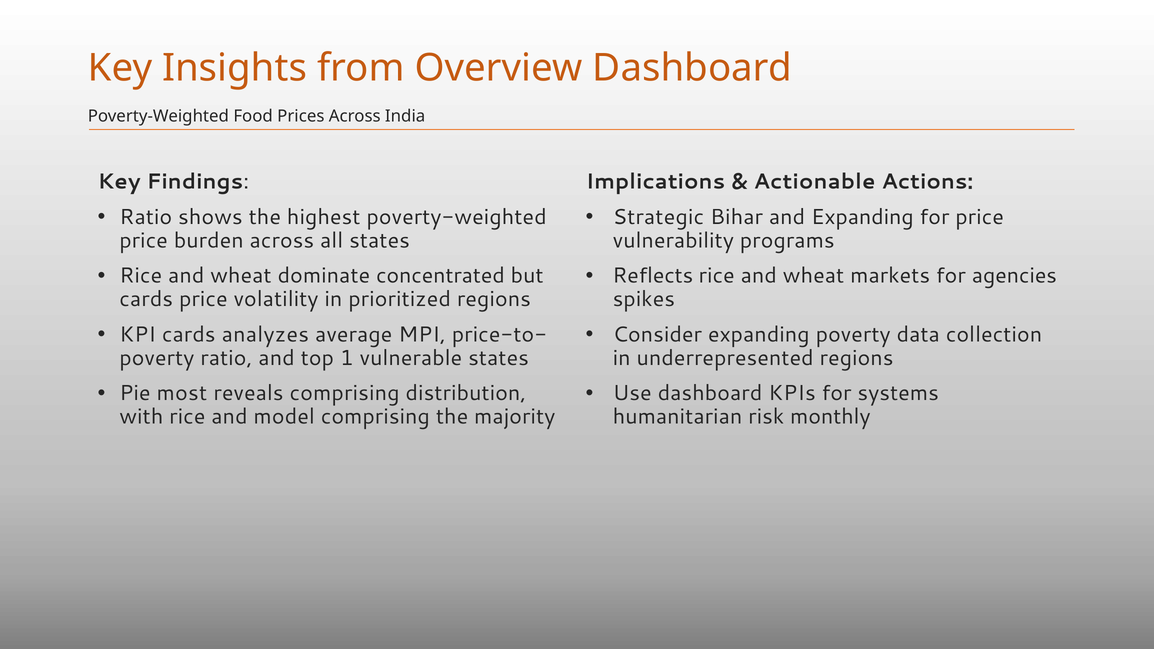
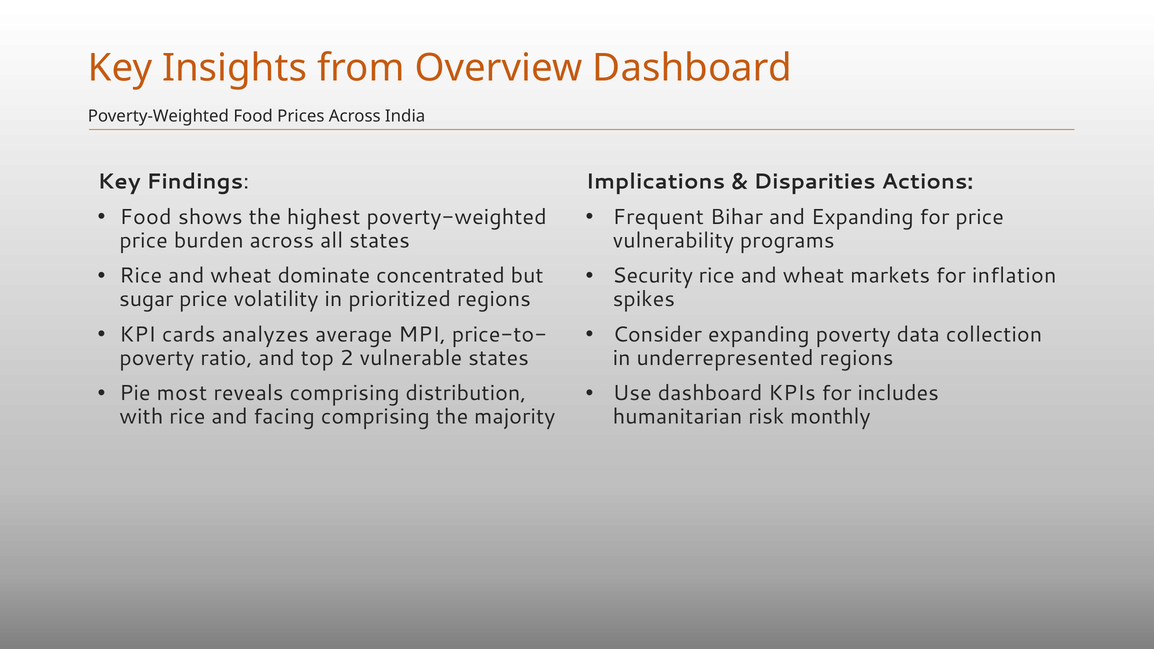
Actionable: Actionable -> Disparities (815, 182)
Ratio: Ratio -> Food (146, 217)
Strategic: Strategic -> Frequent (658, 217)
Reflects: Reflects -> Security (653, 276)
agencies: agencies -> inflation (1014, 276)
cards: cards -> sugar (146, 299)
1: 1 -> 2 (347, 358)
systems: systems -> includes (898, 393)
model: model -> facing (284, 417)
